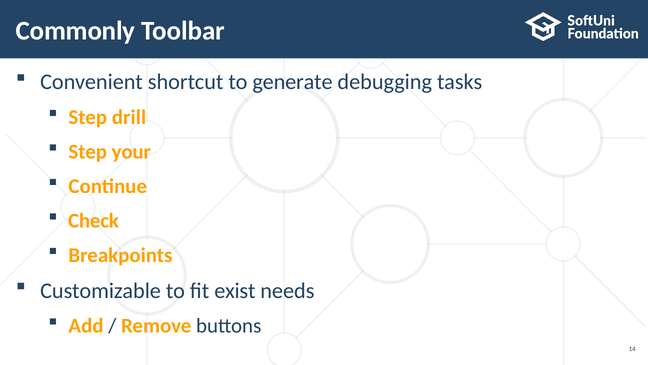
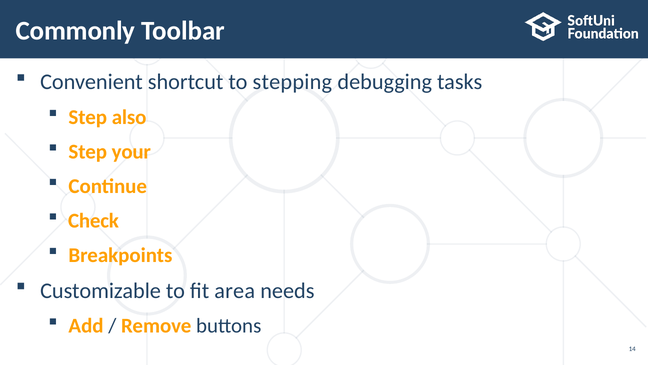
generate: generate -> stepping (292, 82)
drill: drill -> also (129, 117)
exist: exist -> area (235, 290)
